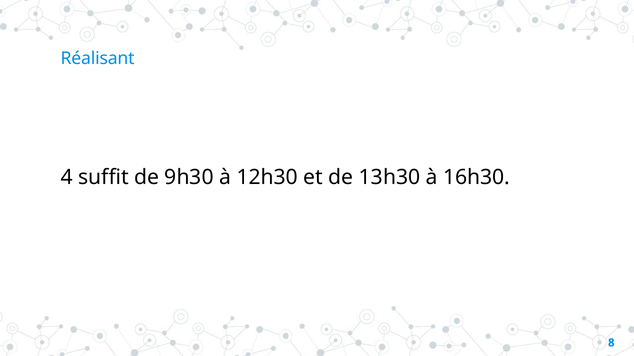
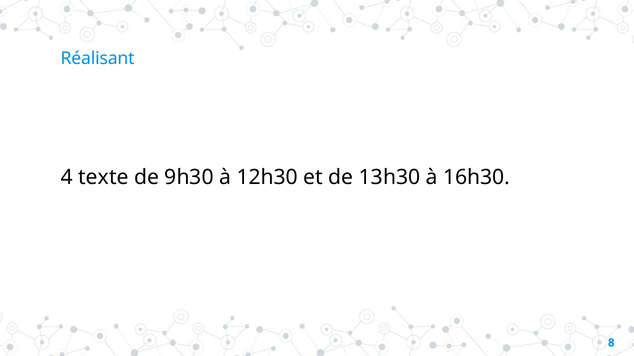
suffit: suffit -> texte (103, 178)
